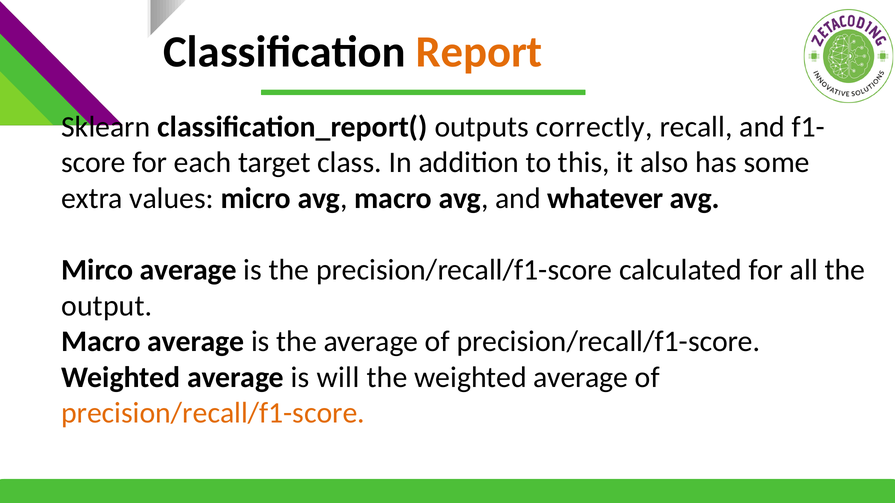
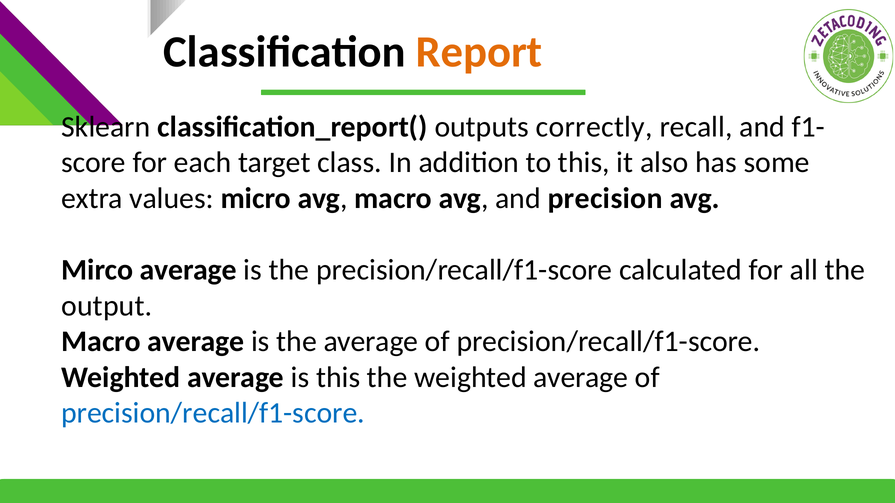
whatever: whatever -> precision (605, 199)
is will: will -> this (338, 378)
precision/recall/f1-score colour: orange -> blue (213, 413)
